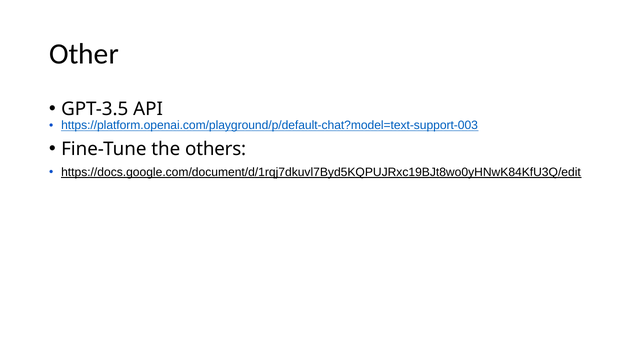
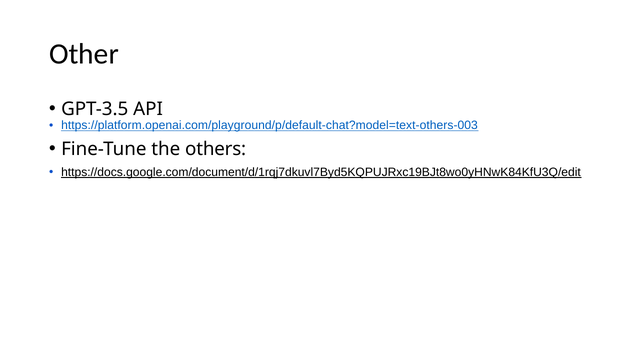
https://platform.openai.com/playground/p/default-chat?model=text-support-003: https://platform.openai.com/playground/p/default-chat?model=text-support-003 -> https://platform.openai.com/playground/p/default-chat?model=text-others-003 (269, 126)
